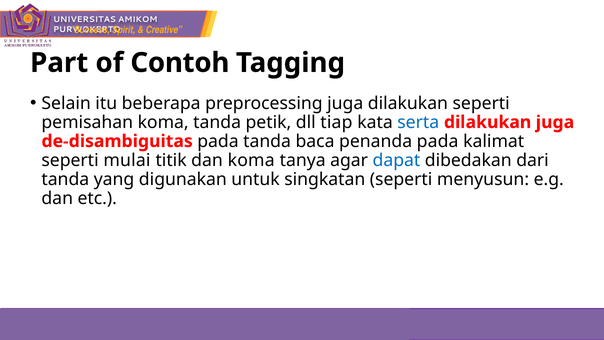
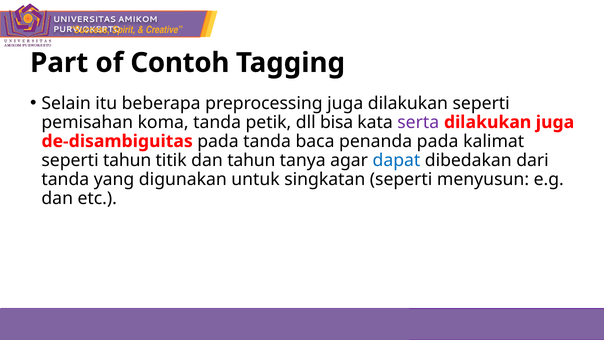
tiap: tiap -> bisa (337, 122)
serta colour: blue -> purple (418, 122)
seperti mulai: mulai -> tahun (127, 160)
dan koma: koma -> tahun (251, 160)
